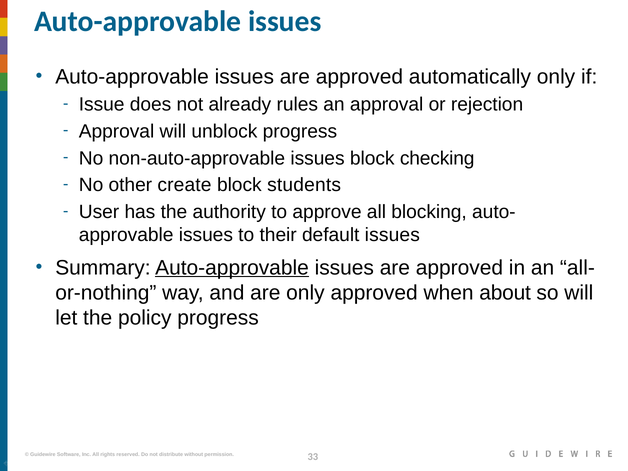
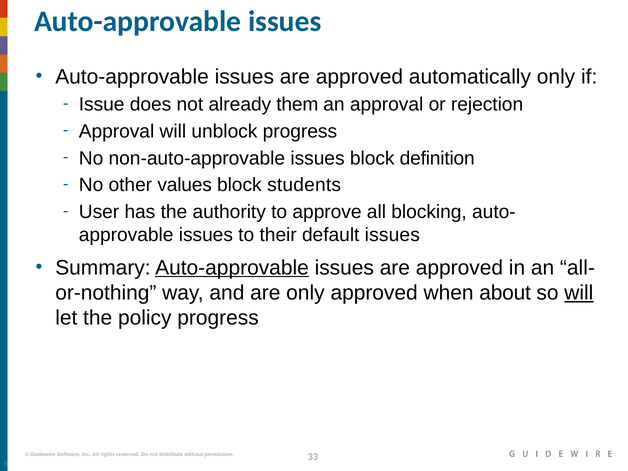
rules: rules -> them (297, 105)
checking: checking -> definition (437, 158)
create: create -> values (185, 185)
will underline: none -> present (579, 293)
